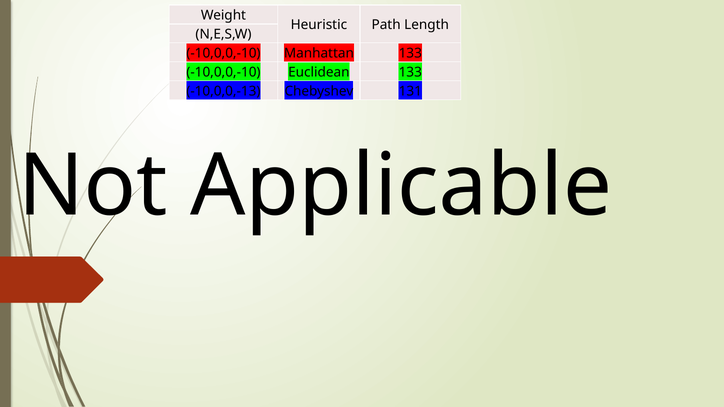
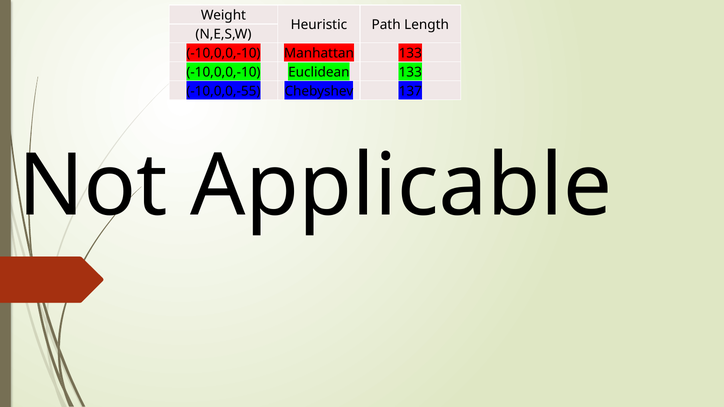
-10,0,0,-13: -10,0,0,-13 -> -10,0,0,-55 (223, 91)
131: 131 -> 137 (410, 91)
